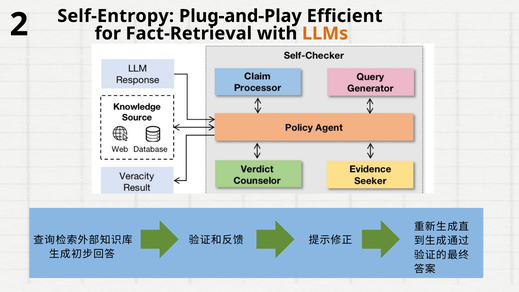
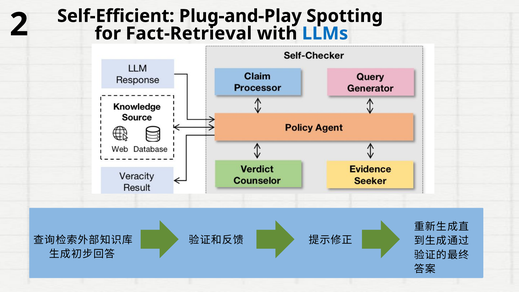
Self-Entropy: Self-Entropy -> Self-Efficient (116, 16)
Efficient: Efficient -> Spotting (345, 16)
LLMs colour: orange -> blue (325, 33)
